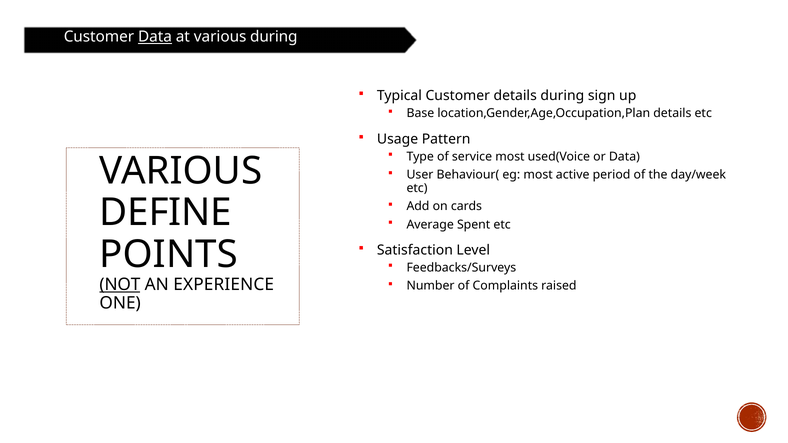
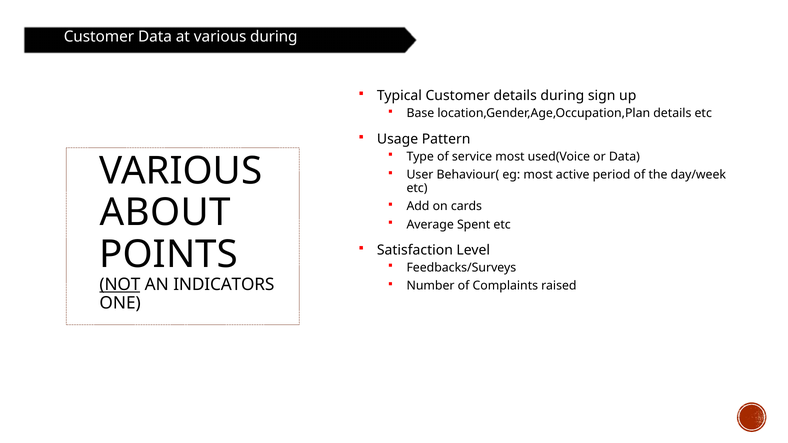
Data underline: present -> none (155, 37)
DEFINE: DEFINE -> ABOUT (165, 213)
EXPERIENCE: EXPERIENCE -> INDICATORS (224, 285)
